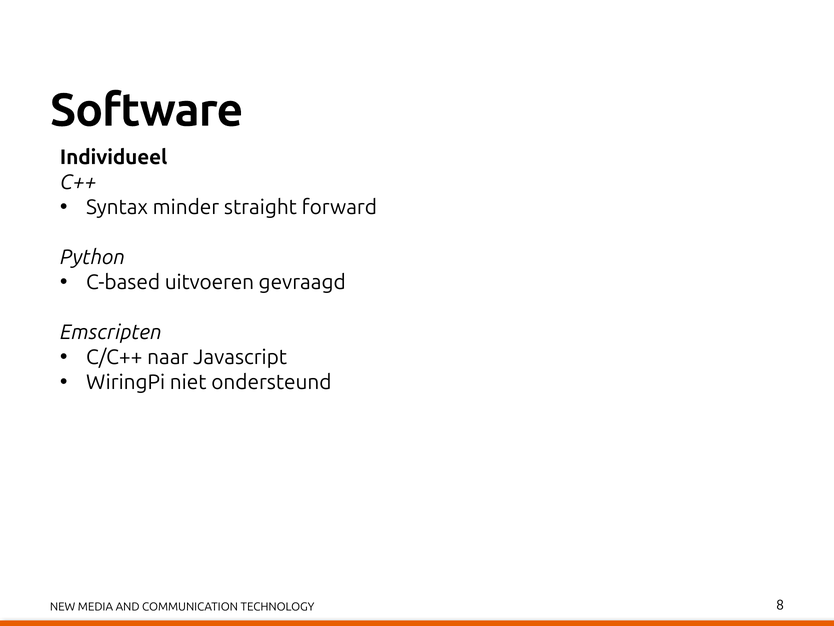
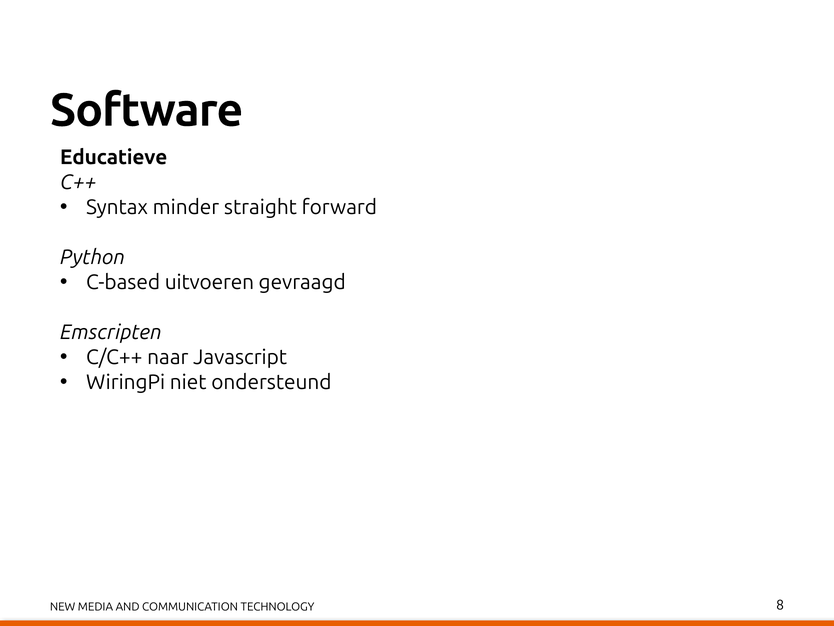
Individueel: Individueel -> Educatieve (114, 157)
